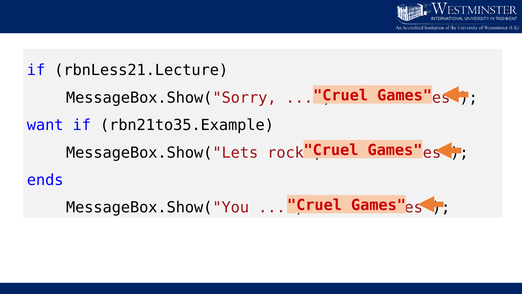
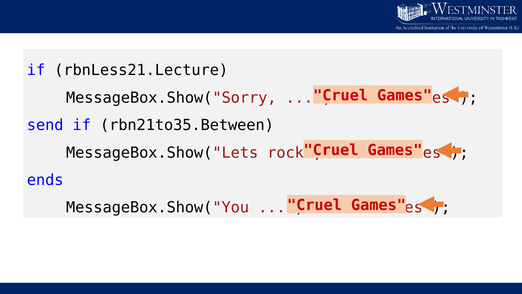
want: want -> send (45, 125)
rbn21to35.Example: rbn21to35.Example -> rbn21to35.Between (187, 125)
